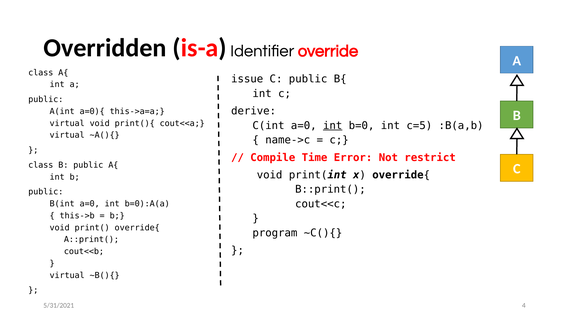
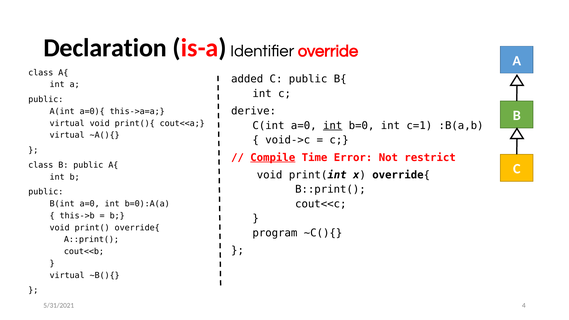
Overridden: Overridden -> Declaration (105, 48)
issue: issue -> added (247, 79)
c=5: c=5 -> c=1 (419, 126)
name->c: name->c -> void->c (288, 140)
Compile underline: none -> present (273, 158)
